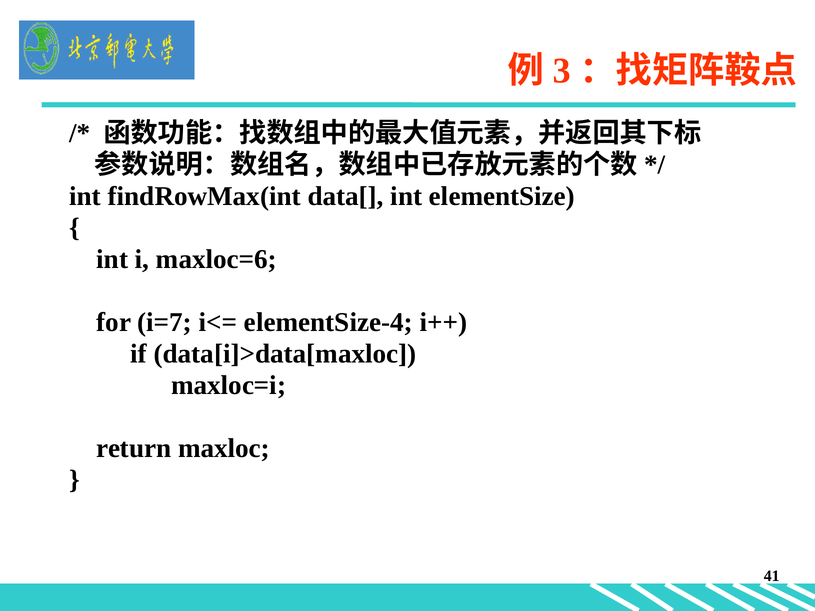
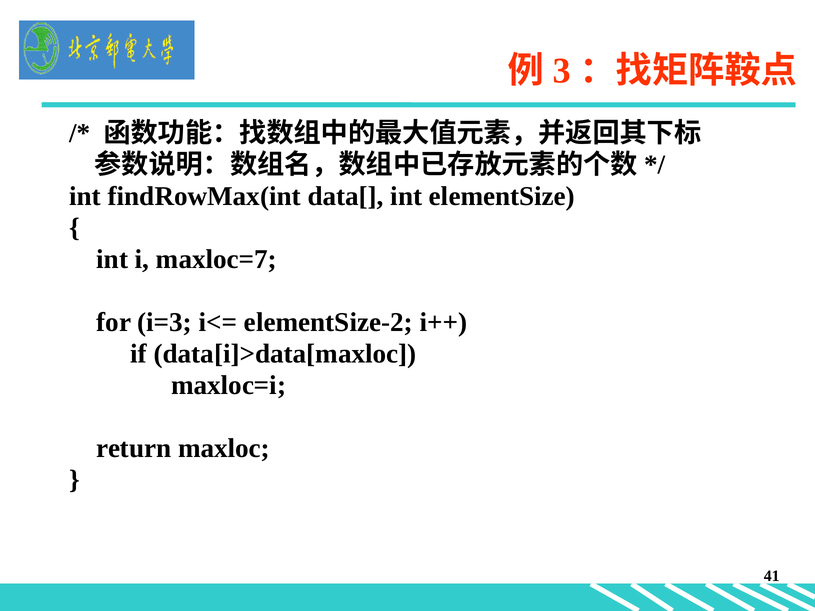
maxloc=6: maxloc=6 -> maxloc=7 (216, 260)
i=7: i=7 -> i=3 (165, 323)
elementSize-4: elementSize-4 -> elementSize-2 (328, 323)
